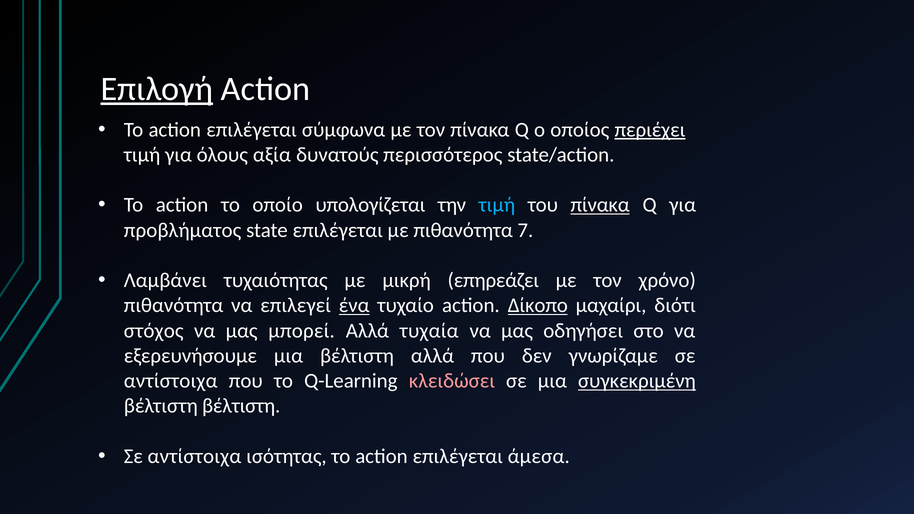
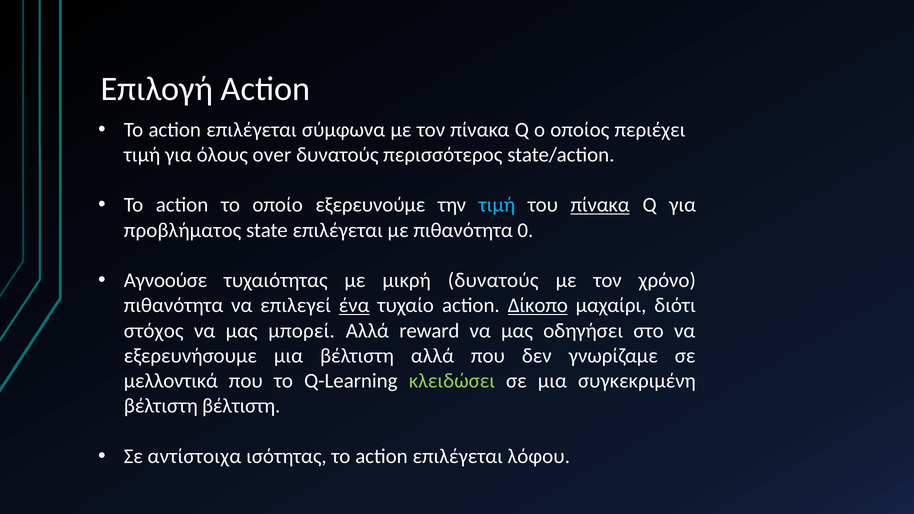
Επιλογή underline: present -> none (157, 89)
περιέχει underline: present -> none (650, 130)
αξία: αξία -> over (272, 155)
υπολογίζεται: υπολογίζεται -> εξερευνούμε (370, 205)
7: 7 -> 0 (525, 230)
Λαμβάνει: Λαμβάνει -> Αγνοούσε (166, 281)
μικρή επηρεάζει: επηρεάζει -> δυνατούς (493, 281)
τυχαία: τυχαία -> reward (429, 331)
αντίστοιχα: αντίστοιχα -> μελλοντικά (171, 381)
κλειδώσει colour: pink -> light green (452, 381)
συγκεκριμένη underline: present -> none (637, 381)
άμεσα: άμεσα -> λόφου (539, 457)
